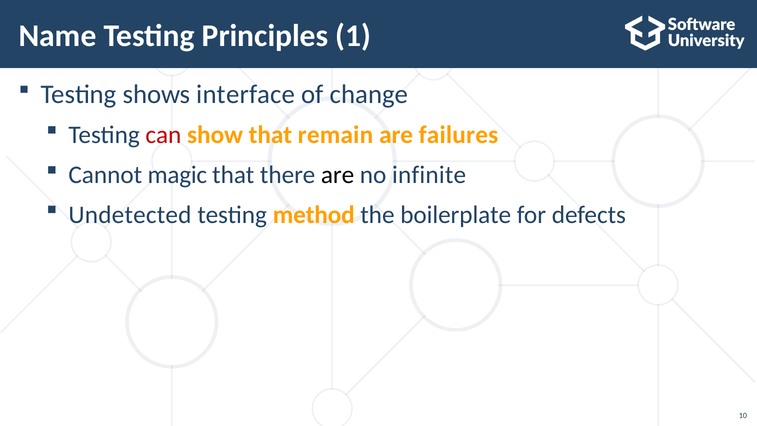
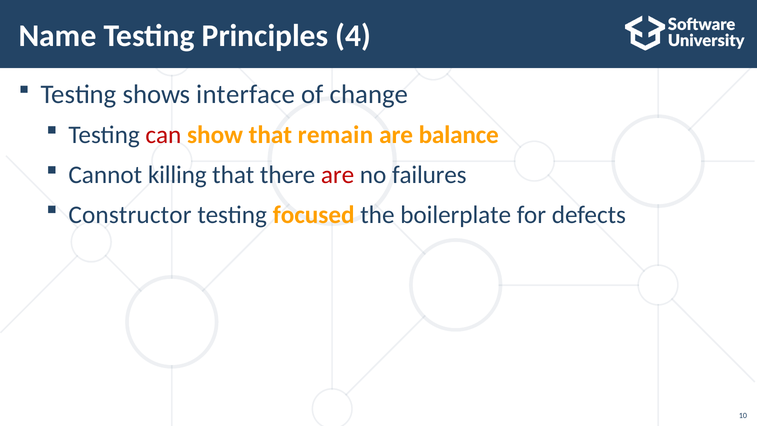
1: 1 -> 4 (353, 36)
failures: failures -> balance (459, 135)
magic: magic -> killing (177, 175)
are colour: black -> red (338, 175)
infinite: infinite -> failures (429, 175)
Undetected: Undetected -> Constructor (130, 215)
method: method -> focused (314, 215)
